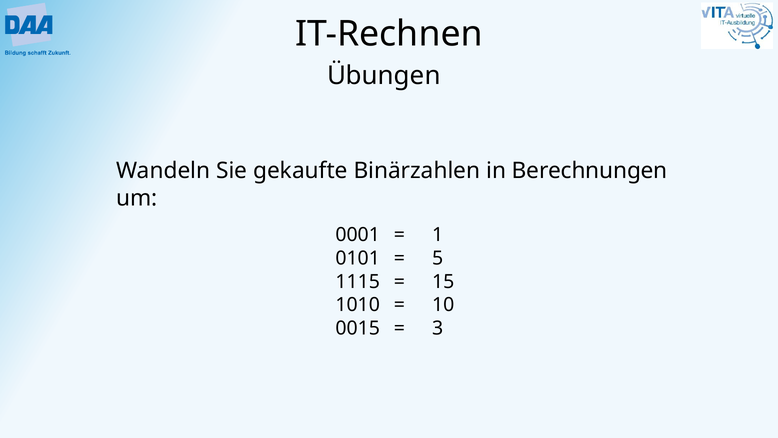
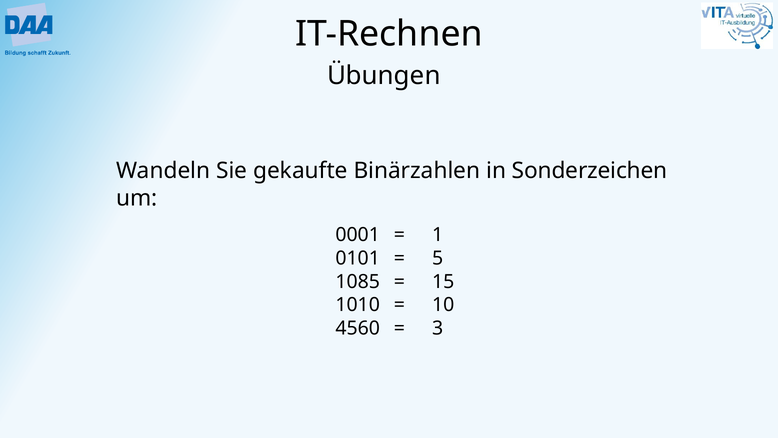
Berechnungen: Berechnungen -> Sonderzeichen (590, 171)
1115: 1115 -> 1085 (358, 281)
0015: 0015 -> 4560 (358, 328)
